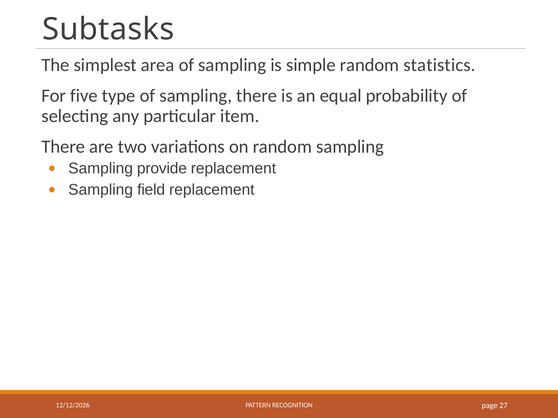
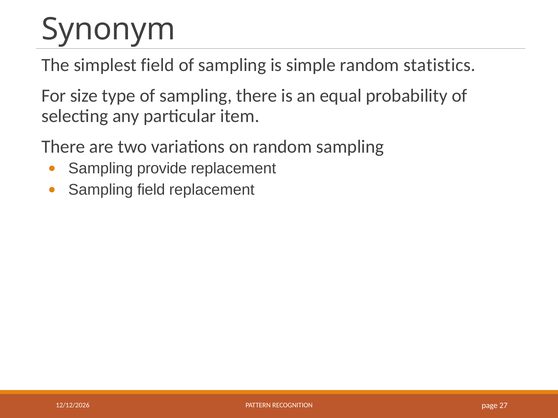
Subtasks: Subtasks -> Synonym (108, 29)
simplest area: area -> field (158, 65)
five: five -> size (84, 96)
